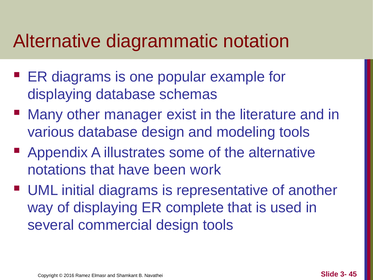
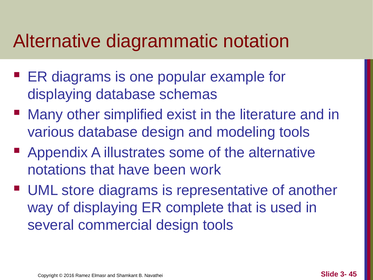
manager: manager -> simplified (133, 115)
initial: initial -> store (78, 190)
